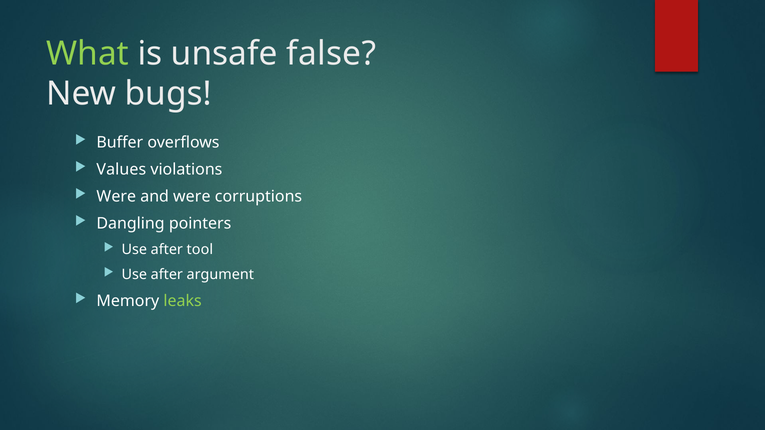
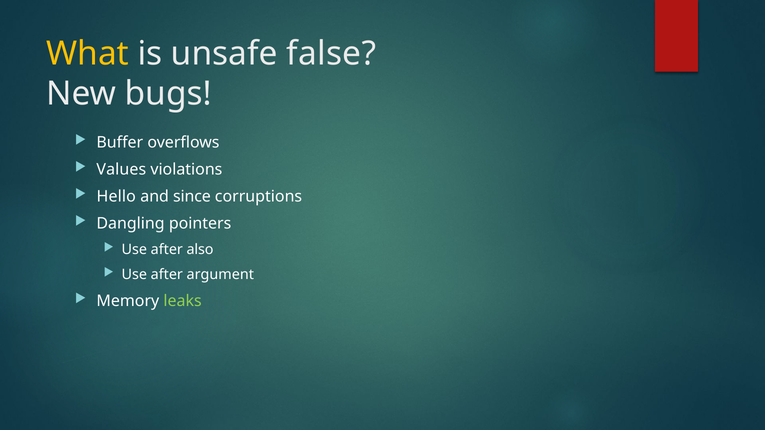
What colour: light green -> yellow (88, 54)
Were: Were -> Hello (116, 197)
and were: were -> since (192, 197)
tool: tool -> also (200, 250)
